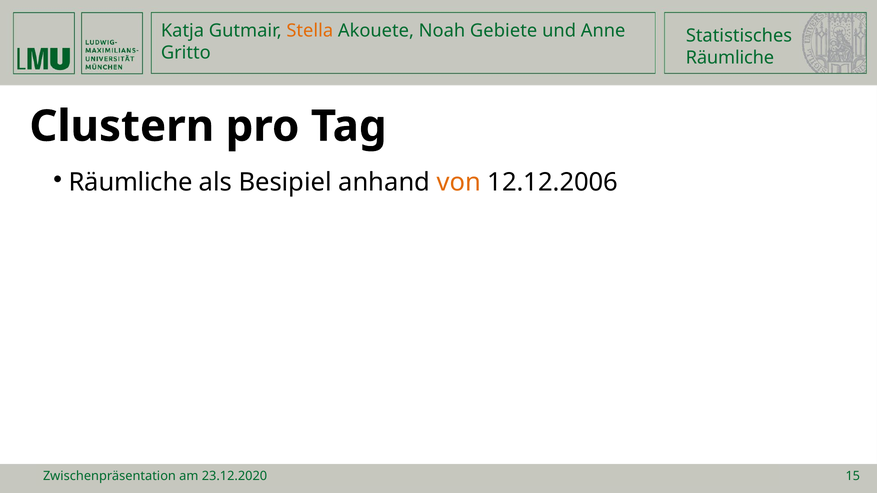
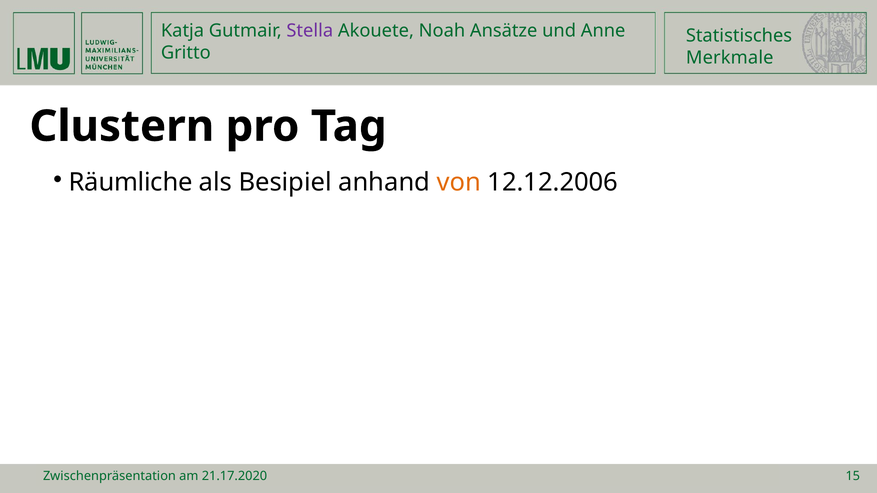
Stella colour: orange -> purple (310, 31)
Gebiete: Gebiete -> Ansätze (504, 31)
Räumliche: Räumliche -> Merkmale (730, 58)
23.12.2020: 23.12.2020 -> 21.17.2020 (234, 476)
